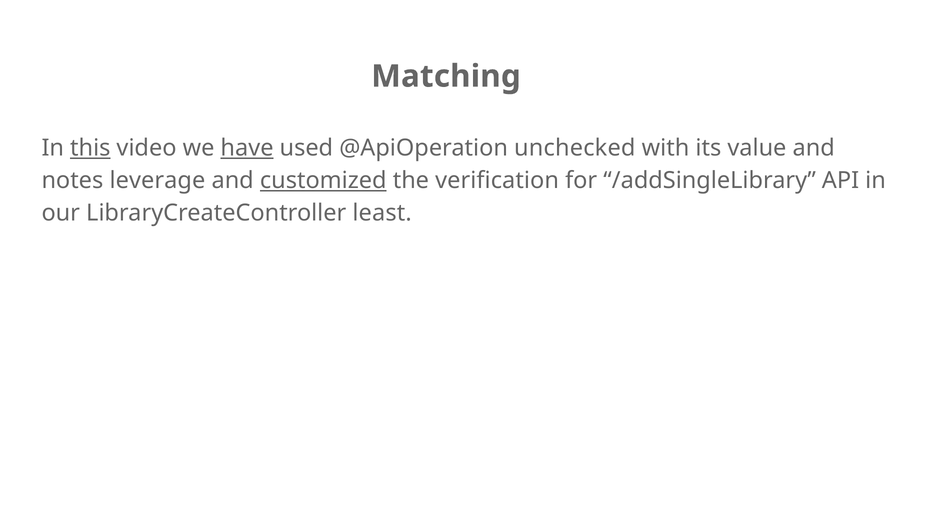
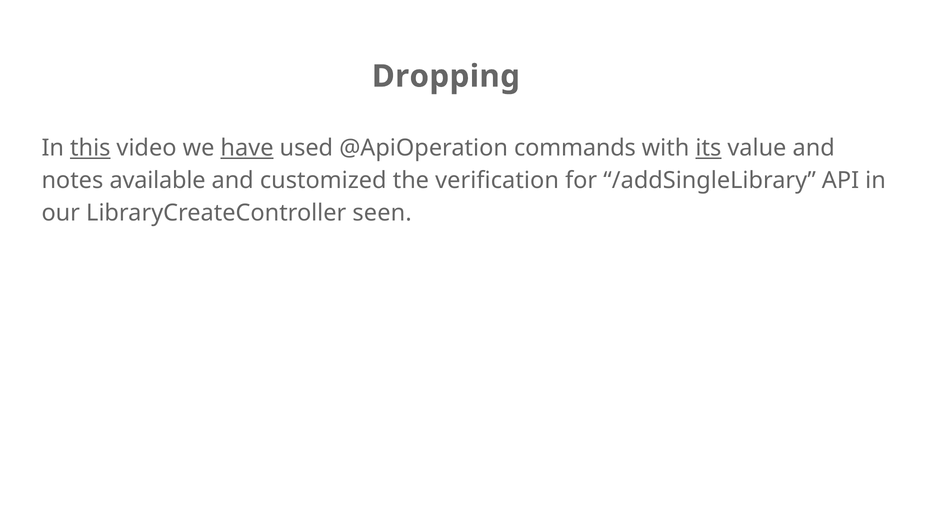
Matching: Matching -> Dropping (446, 76)
unchecked: unchecked -> commands (575, 148)
its underline: none -> present (708, 148)
leverage: leverage -> available (158, 181)
customized underline: present -> none (323, 181)
least: least -> seen (382, 213)
